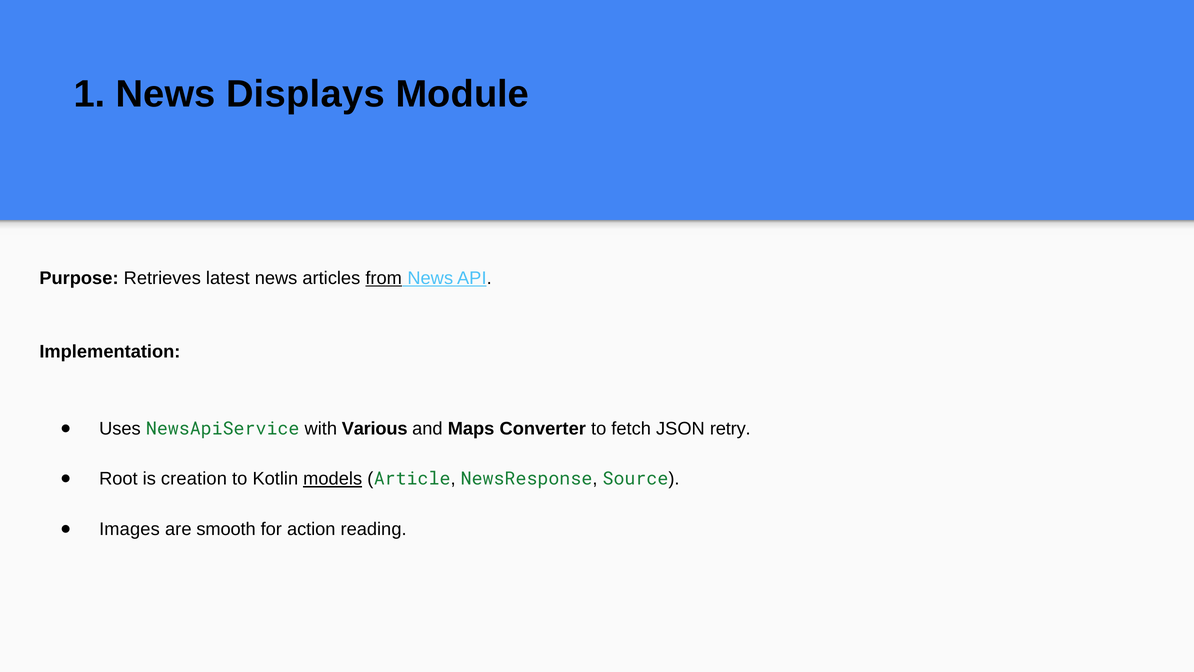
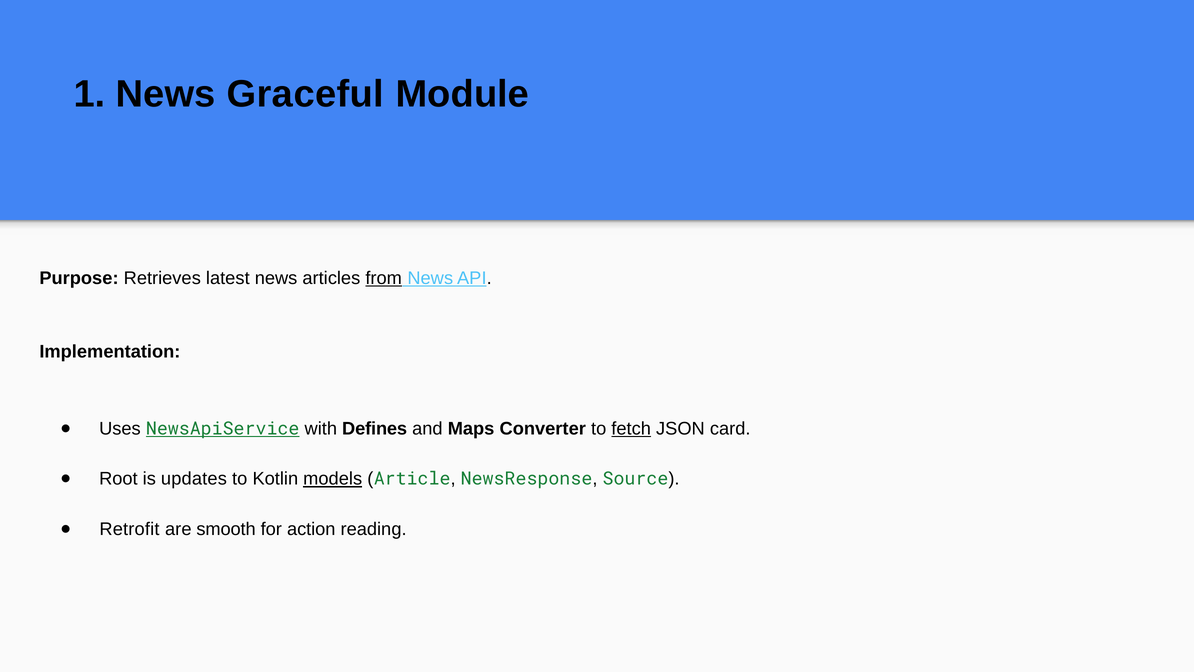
Displays: Displays -> Graceful (305, 94)
NewsApiService underline: none -> present (223, 428)
Various: Various -> Defines (375, 428)
fetch underline: none -> present (631, 428)
retry: retry -> card (730, 428)
creation: creation -> updates (194, 479)
Images: Images -> Retrofit (129, 529)
